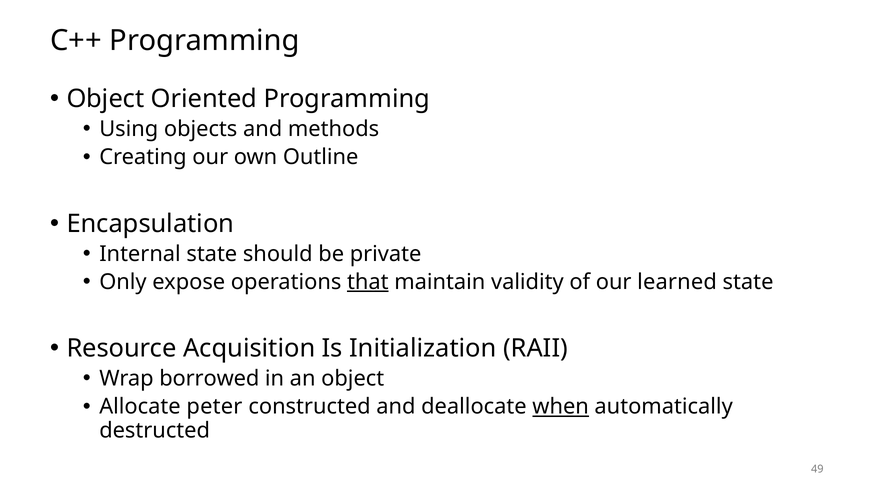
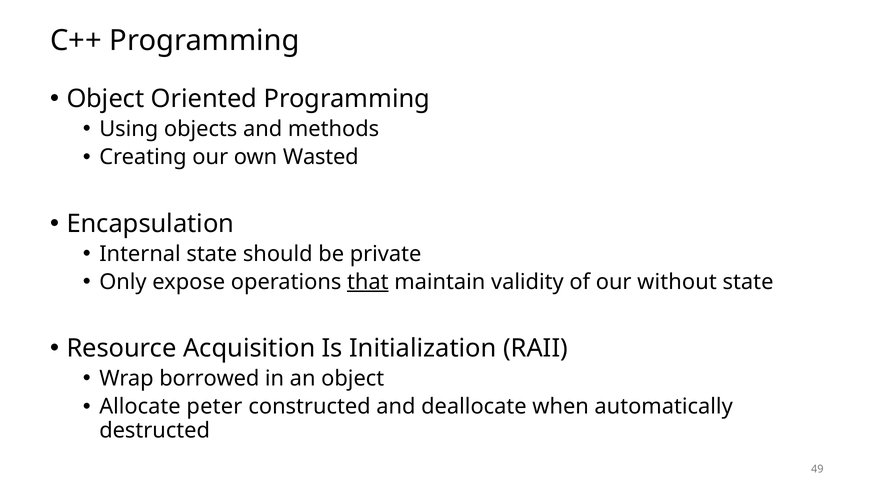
Outline: Outline -> Wasted (321, 157)
learned: learned -> without (677, 282)
when underline: present -> none (561, 406)
